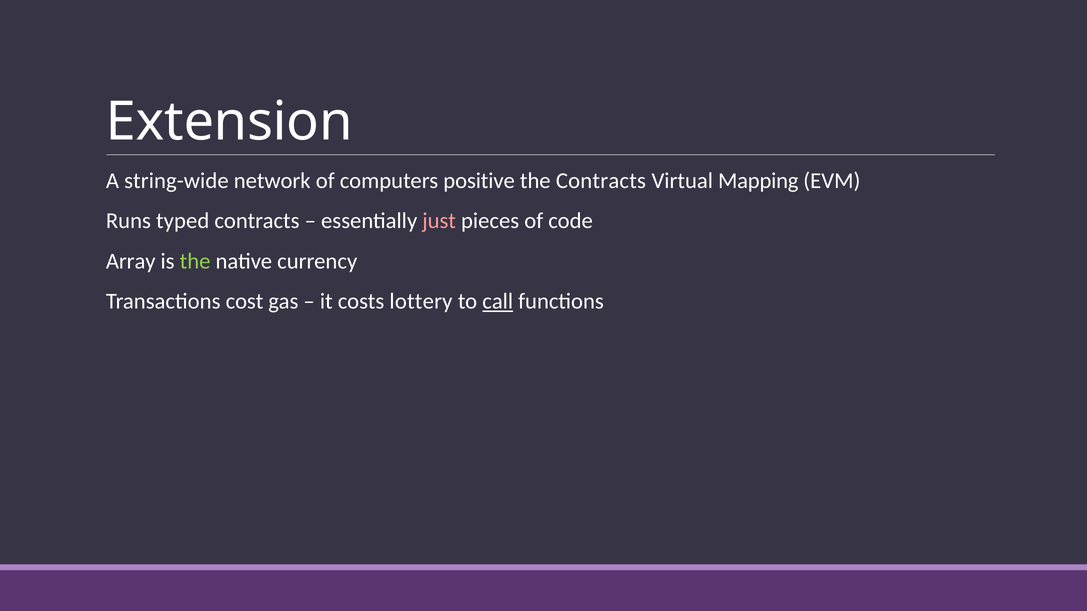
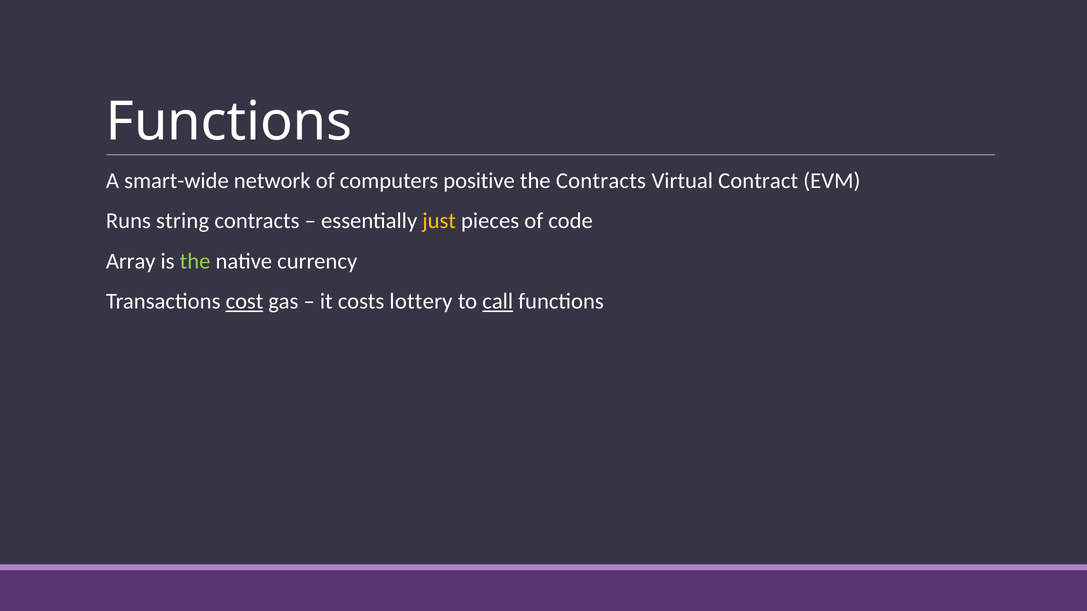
Extension: Extension -> Functions (229, 122)
string-wide: string-wide -> smart-wide (176, 181)
Mapping: Mapping -> Contract (758, 181)
typed: typed -> string (183, 221)
just colour: pink -> yellow (439, 221)
cost underline: none -> present (244, 302)
